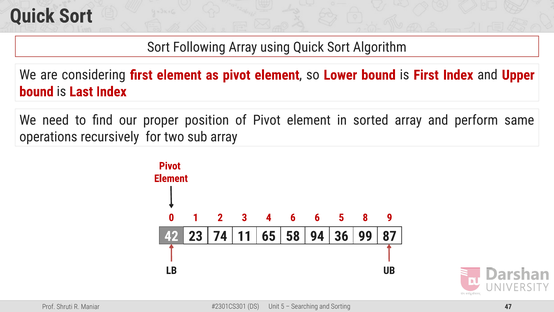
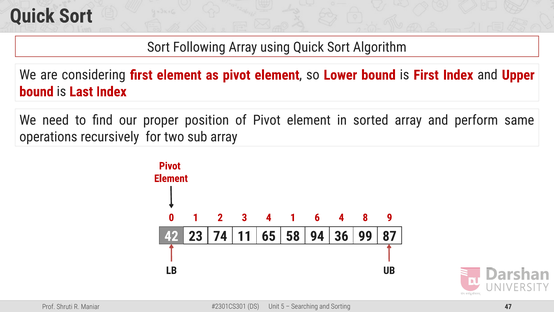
4 6: 6 -> 1 (293, 217)
6 5: 5 -> 4 (341, 217)
